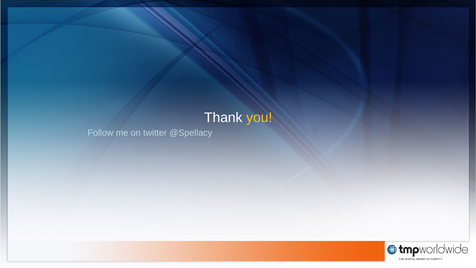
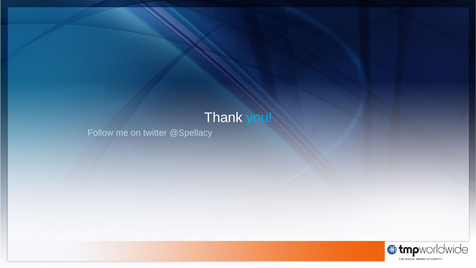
you colour: yellow -> light blue (259, 118)
